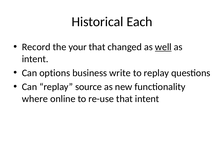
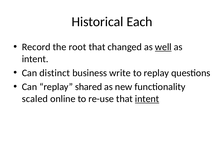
your: your -> root (77, 47)
options: options -> distinct (55, 73)
source: source -> shared (89, 87)
where: where -> scaled (35, 99)
intent underline: none -> present (147, 99)
